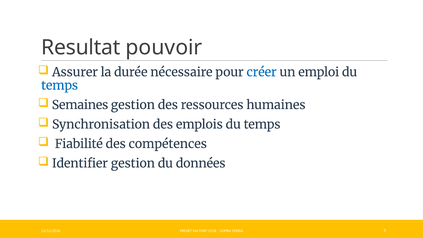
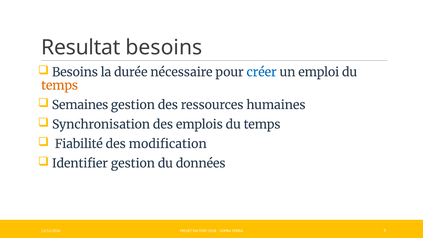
Resultat pouvoir: pouvoir -> besoins (164, 47)
Assurer: Assurer -> Besoins (75, 72)
temps colour: blue -> orange (60, 85)
compétences: compétences -> modification (168, 144)
